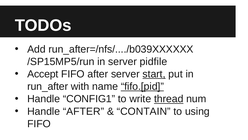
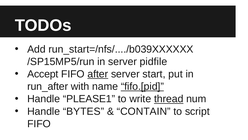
run_after=/nfs/..../b039XXXXXX: run_after=/nfs/..../b039XXXXXX -> run_start=/nfs/..../b039XXXXXX (121, 49)
after underline: none -> present (98, 74)
start underline: present -> none (154, 74)
CONFIG1: CONFIG1 -> PLEASE1 (89, 99)
Handle AFTER: AFTER -> BYTES (83, 111)
using: using -> script (197, 111)
